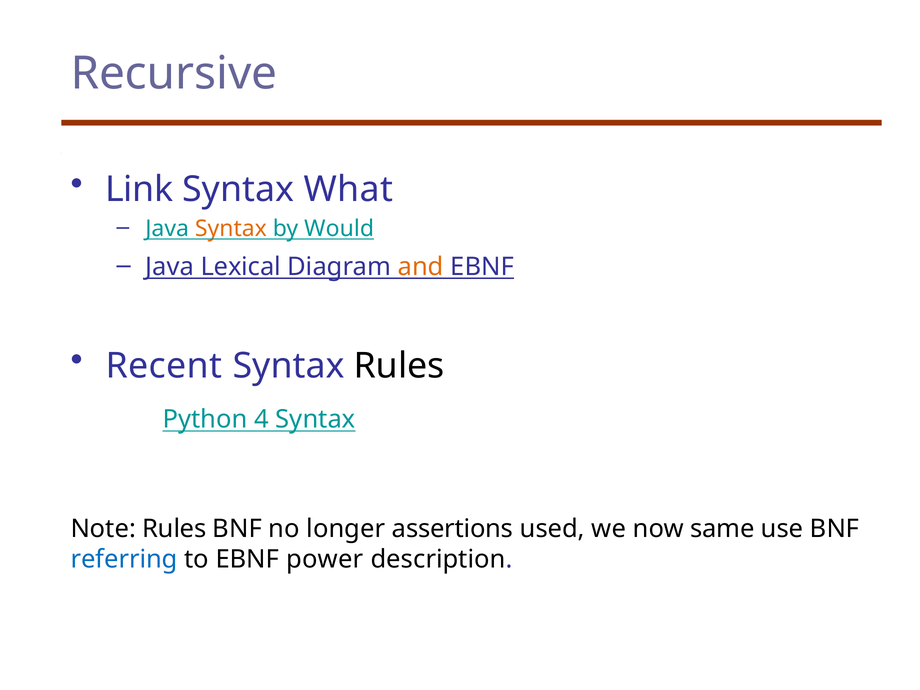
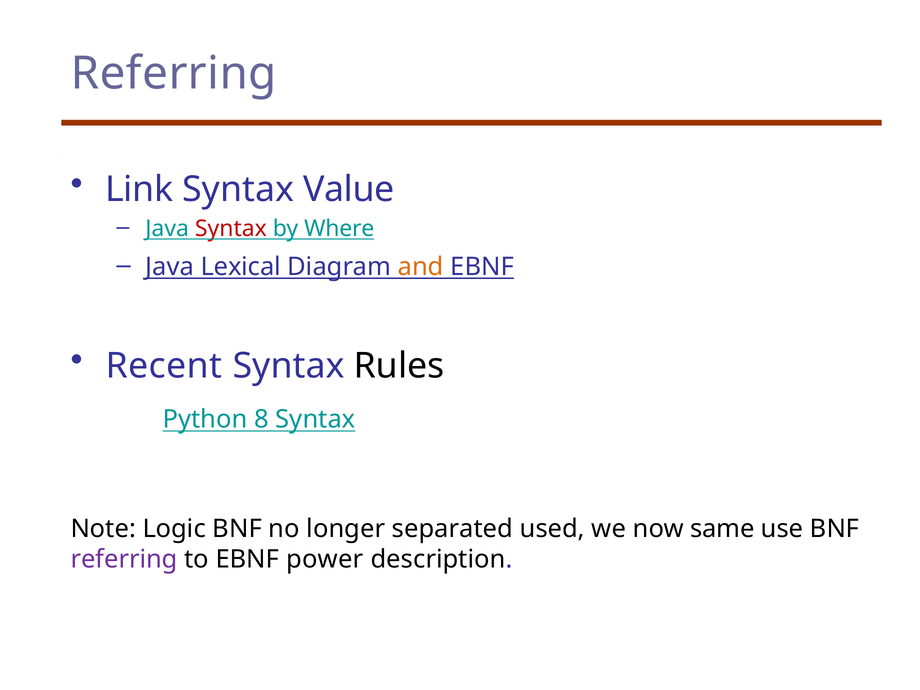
Recursive: Recursive -> Referring (174, 74)
What: What -> Value (349, 190)
Syntax colour: orange -> red (231, 229)
Would: Would -> Where (339, 229)
4: 4 -> 8 (261, 419)
Note Rules: Rules -> Logic (174, 529)
assertions: assertions -> separated (452, 529)
referring colour: blue -> purple (124, 559)
